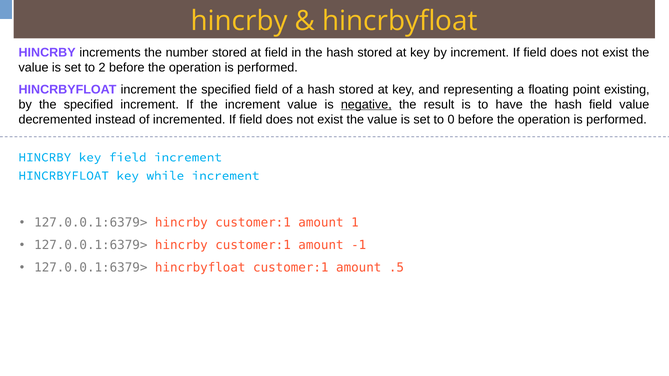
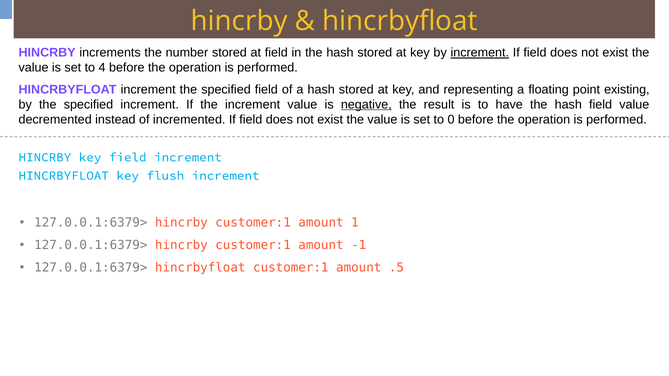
increment underline: none -> present (480, 53)
2: 2 -> 4 (102, 68)
while: while -> flush (165, 176)
